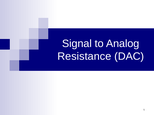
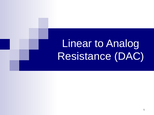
Signal: Signal -> Linear (77, 44)
